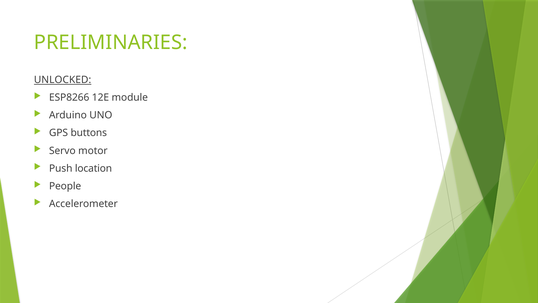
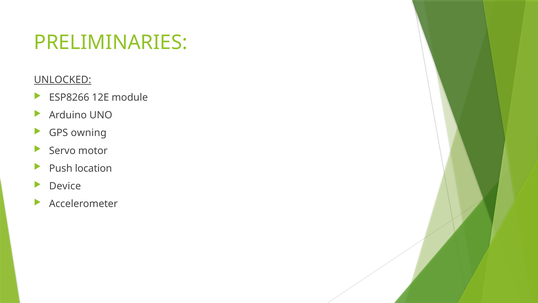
buttons: buttons -> owning (89, 133)
People: People -> Device (65, 186)
